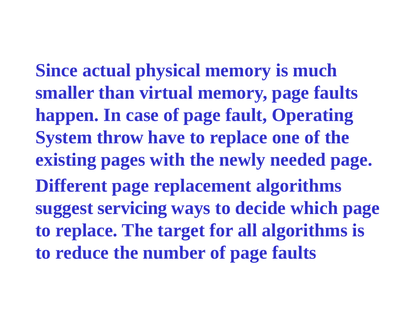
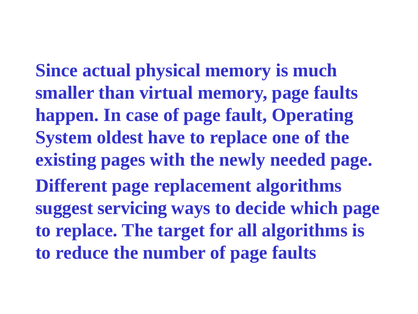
throw: throw -> oldest (120, 137)
